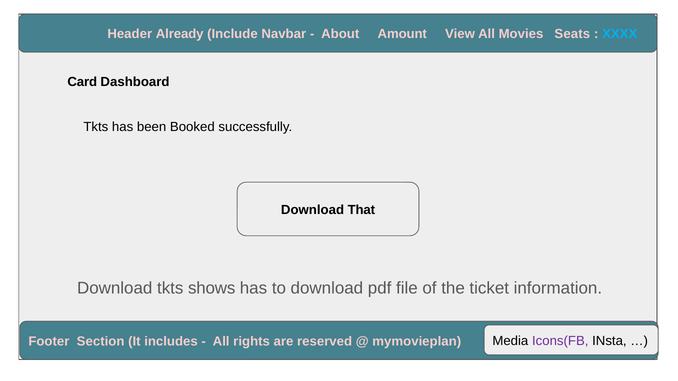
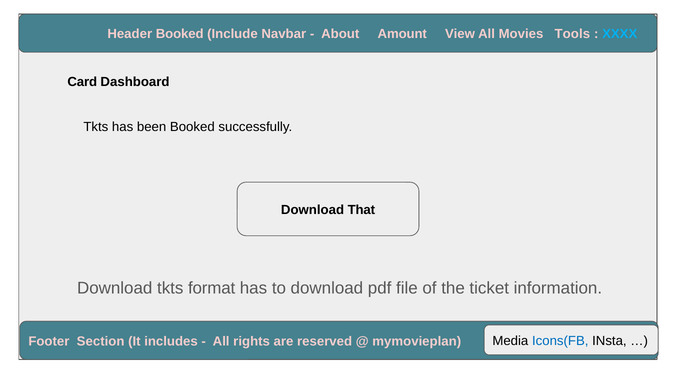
Header Already: Already -> Booked (180, 34)
Seats: Seats -> Tools (572, 34)
shows: shows -> format (212, 288)
Icons(FB colour: purple -> blue (560, 341)
